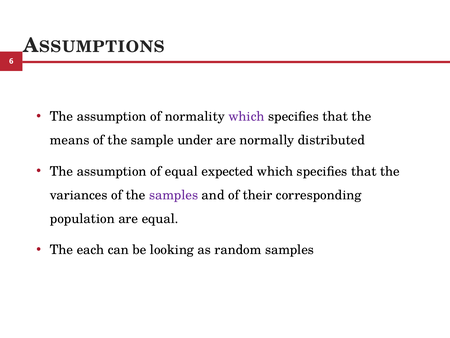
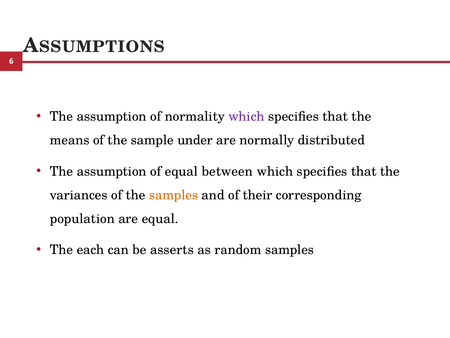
expected: expected -> between (227, 171)
samples colour: purple -> orange (174, 195)
looking: looking -> asserts (172, 249)
